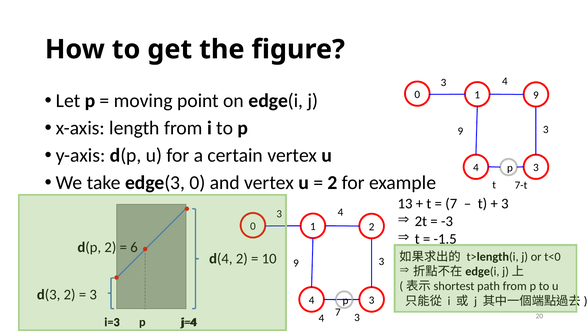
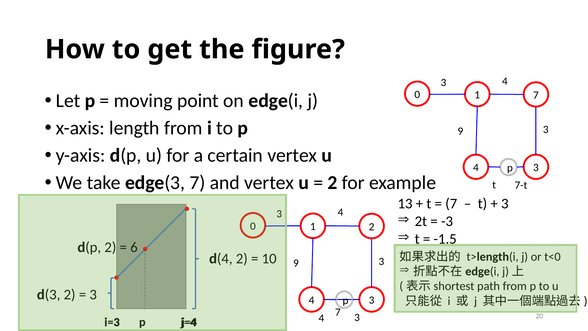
1 9: 9 -> 7 (536, 95)
edge(3 0: 0 -> 7 (197, 183)
